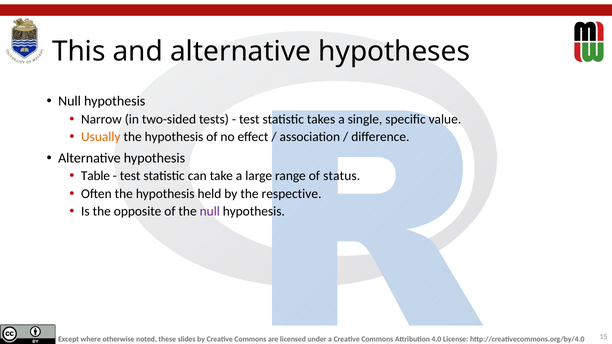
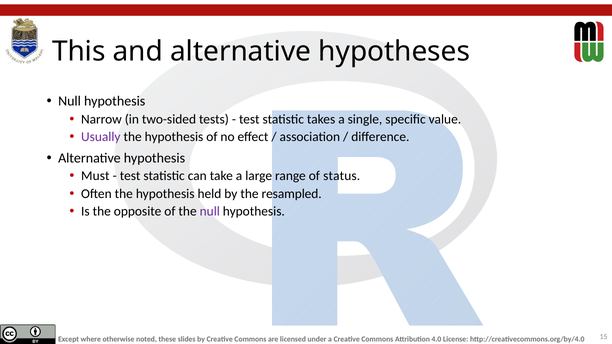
Usually colour: orange -> purple (101, 137)
Table: Table -> Must (95, 176)
respective: respective -> resampled (292, 194)
